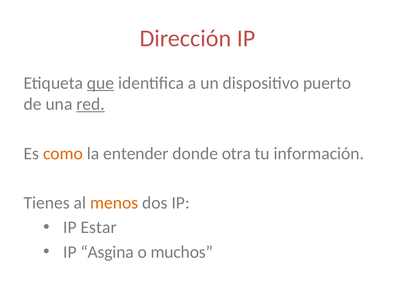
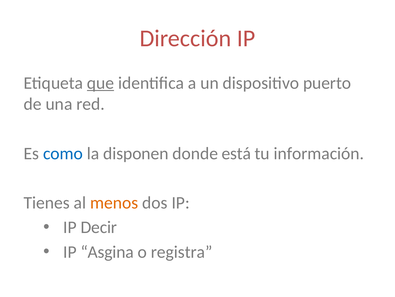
red underline: present -> none (91, 104)
como colour: orange -> blue (63, 153)
entender: entender -> disponen (136, 153)
otra: otra -> está (236, 153)
Estar: Estar -> Decir (99, 227)
muchos: muchos -> registra (182, 251)
